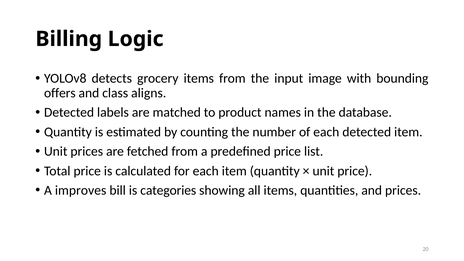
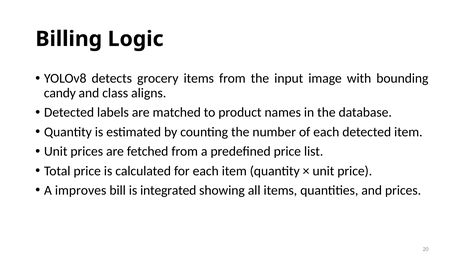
offers: offers -> candy (60, 93)
categories: categories -> integrated (168, 190)
